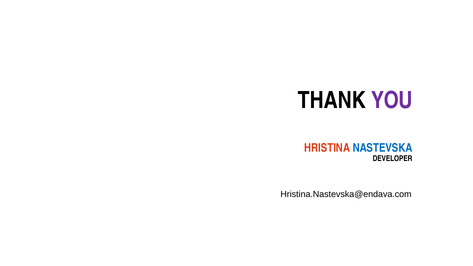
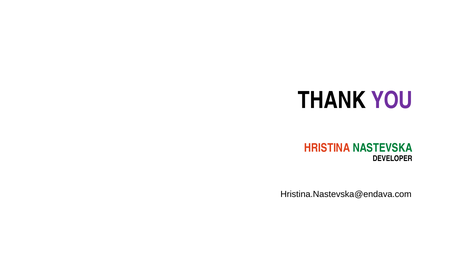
NASTEVSKA colour: blue -> green (383, 148)
